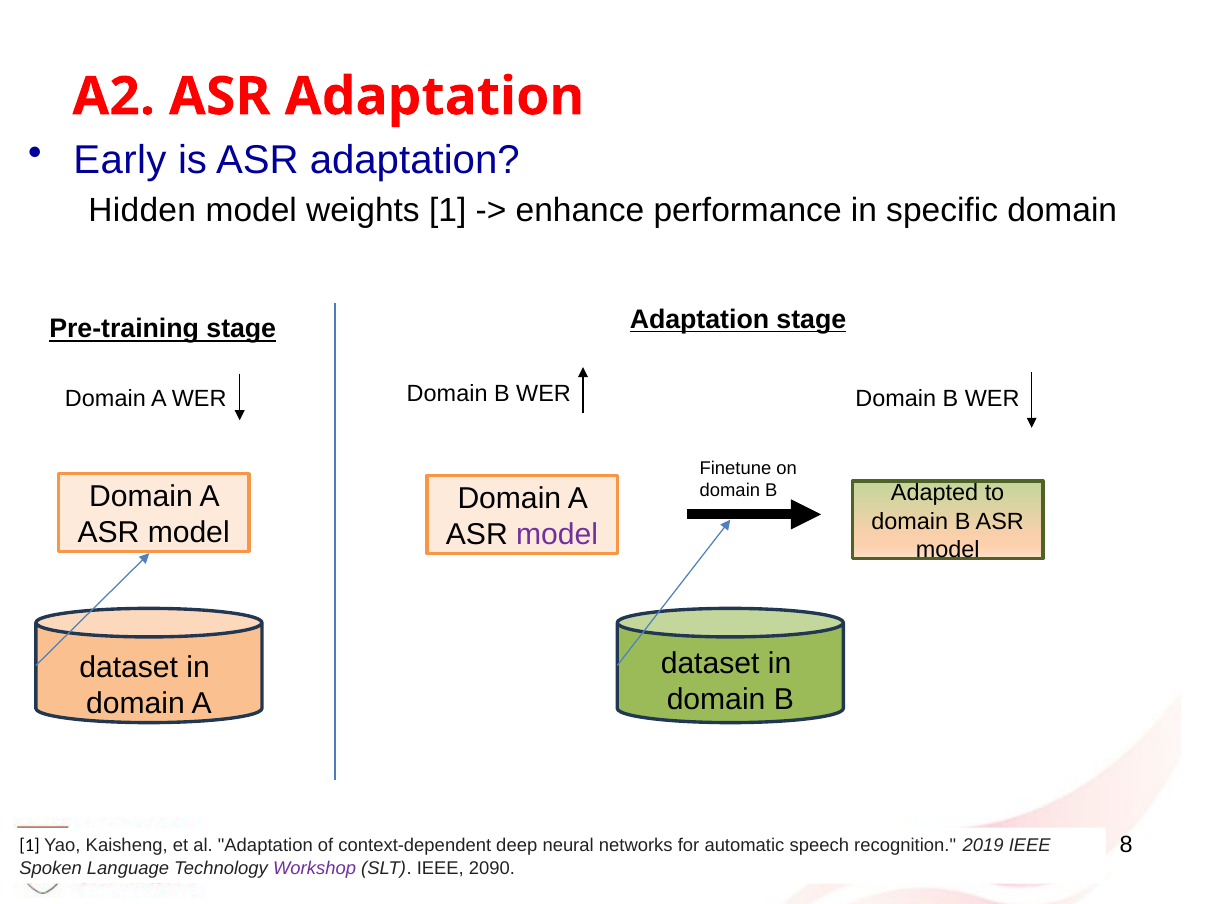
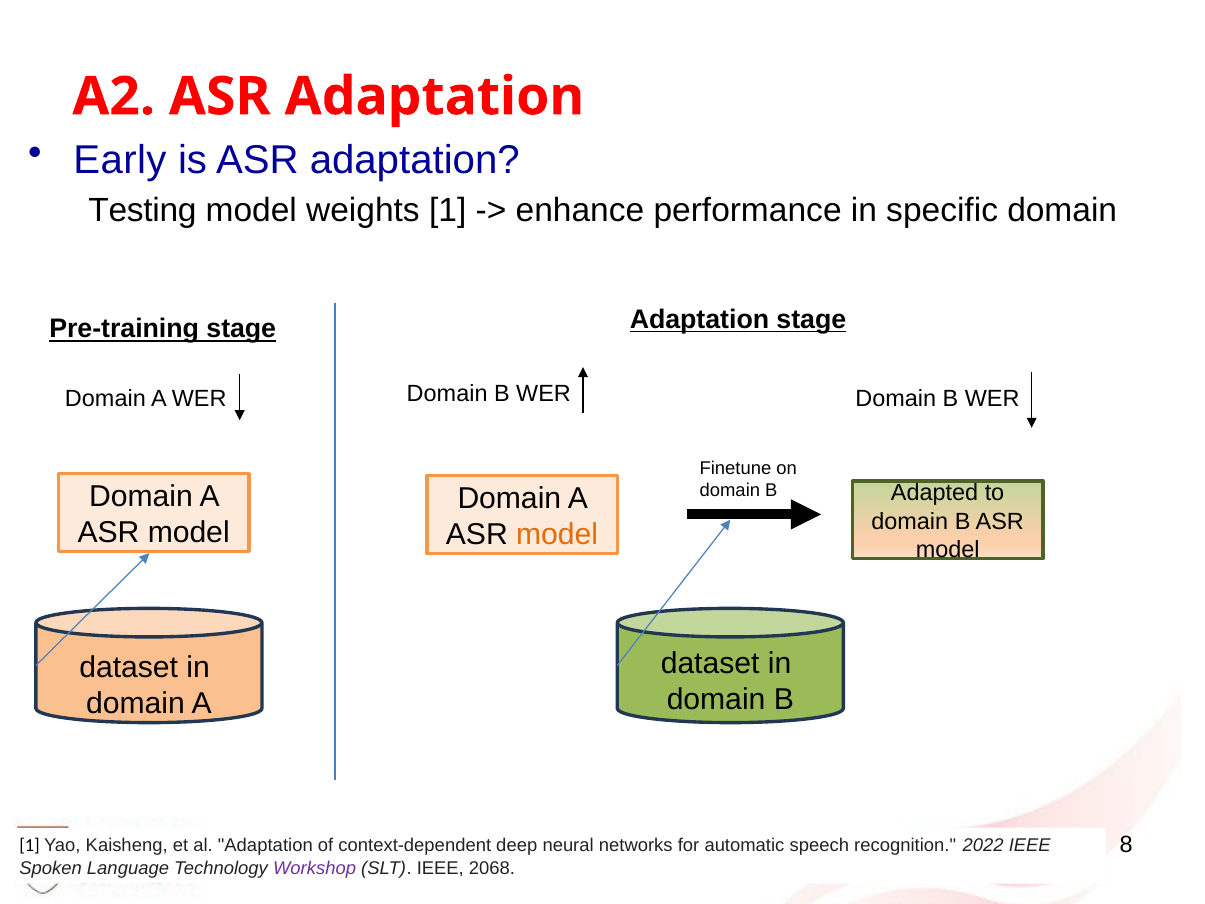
Hidden: Hidden -> Testing (142, 210)
model colour: purple -> orange (557, 534)
2019: 2019 -> 2022 (983, 846)
2090: 2090 -> 2068 (492, 868)
